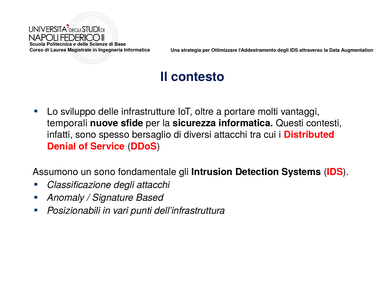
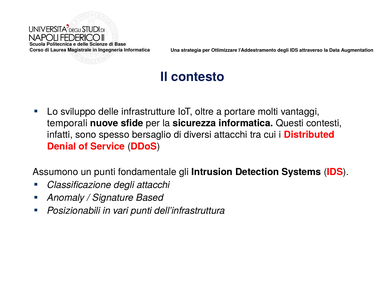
un sono: sono -> punti (105, 172)
